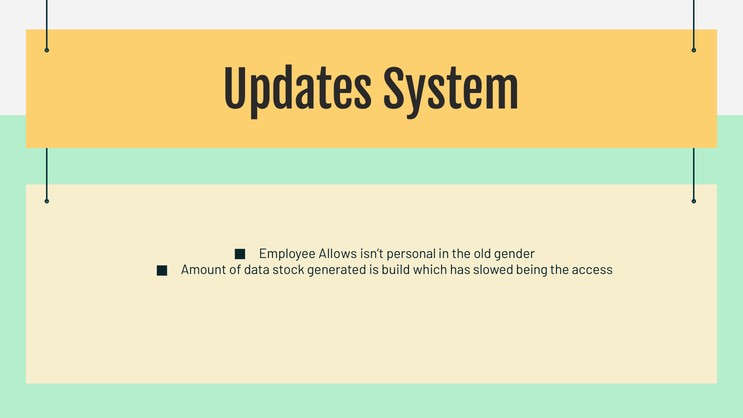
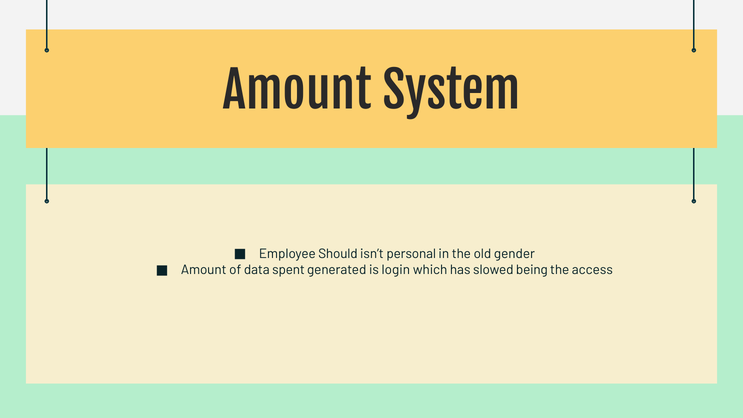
Updates: Updates -> Amount (297, 93)
Allows: Allows -> Should (338, 254)
stock: stock -> spent (288, 270)
build: build -> login (396, 270)
